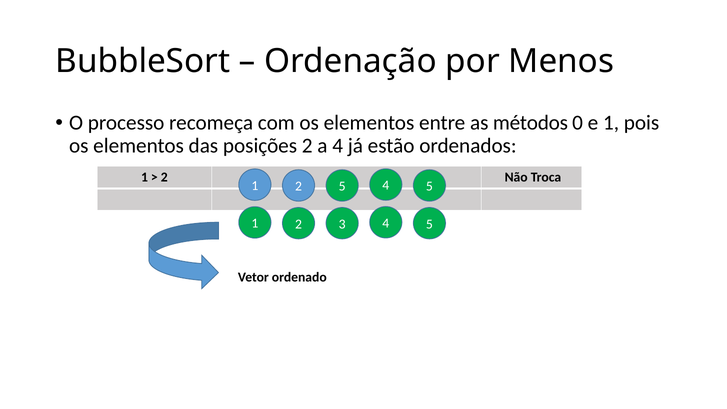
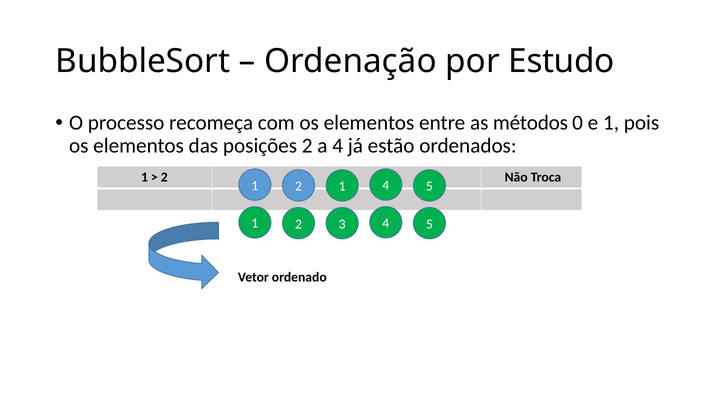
Menos: Menos -> Estudo (561, 61)
2 5: 5 -> 1 (342, 186)
